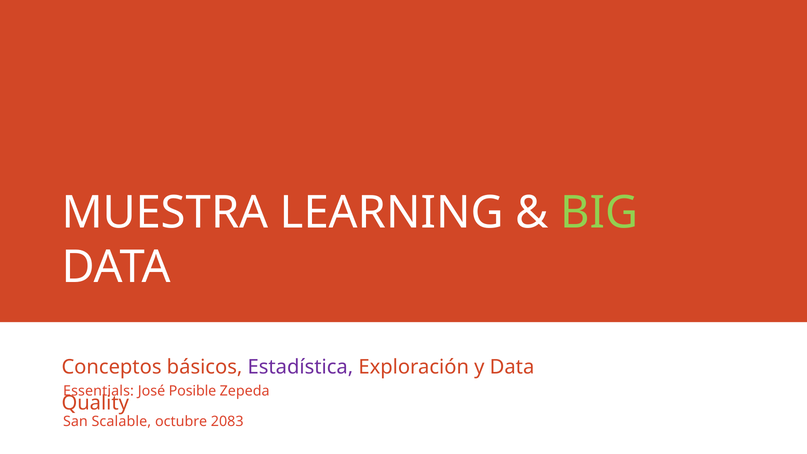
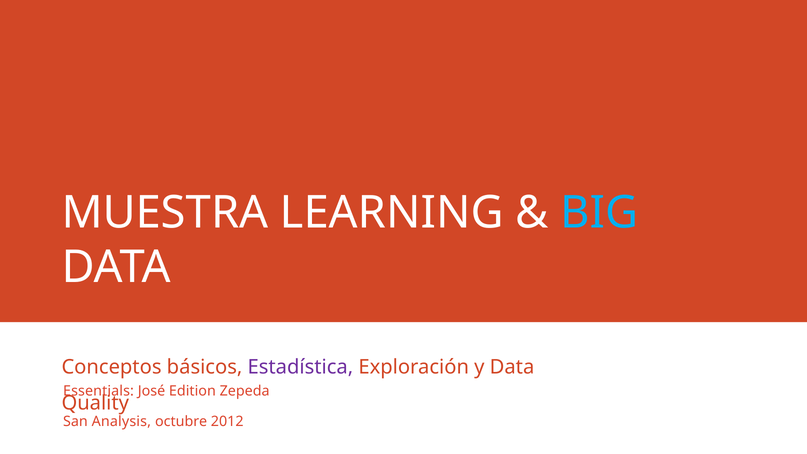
BIG colour: light green -> light blue (599, 213)
Posible: Posible -> Edition (192, 391)
Scalable: Scalable -> Analysis (121, 421)
2083: 2083 -> 2012 (227, 421)
